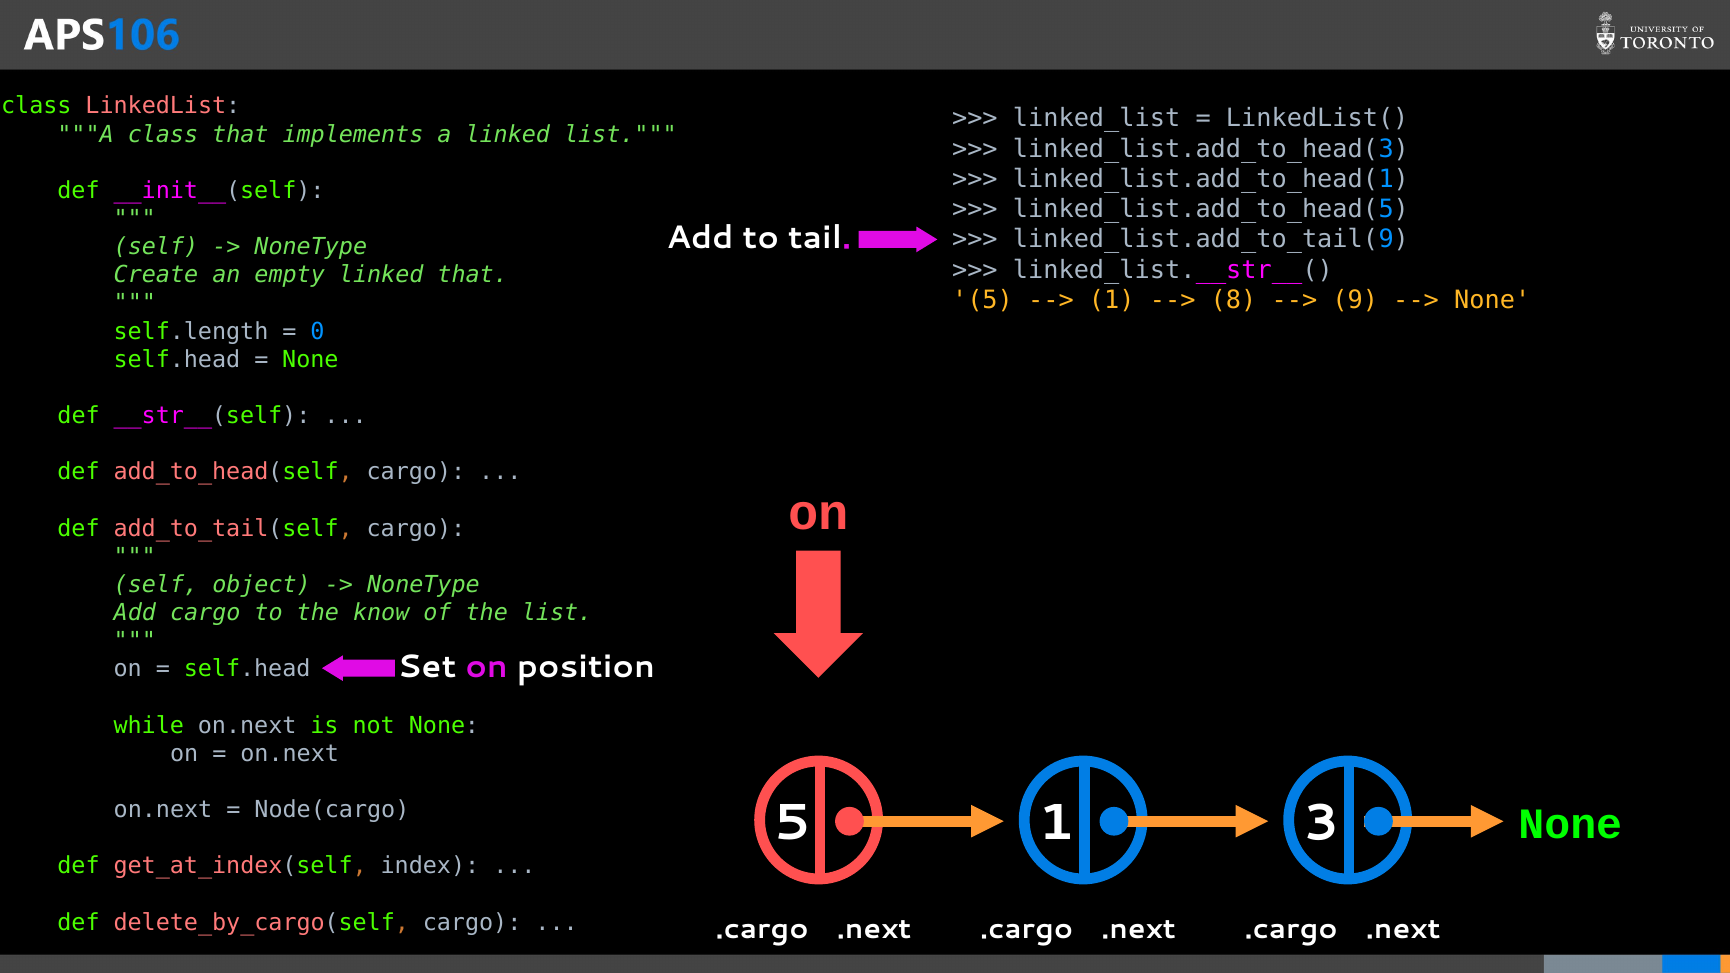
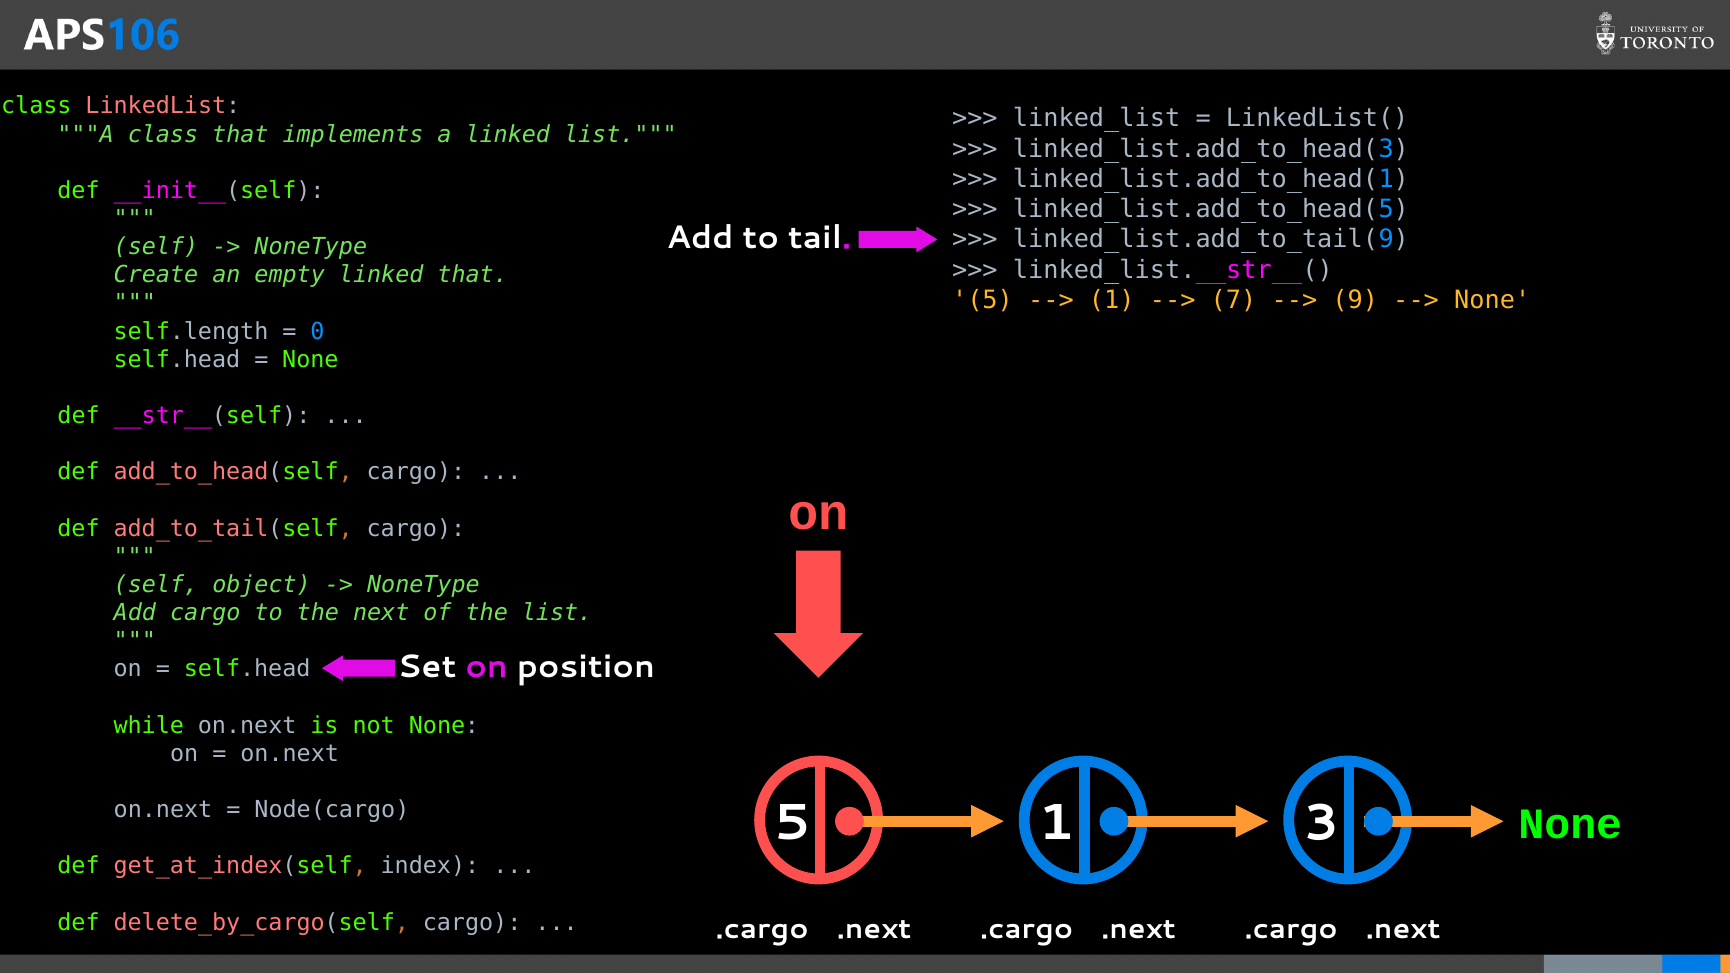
8: 8 -> 7 (1234, 300)
know: know -> next (381, 613)
